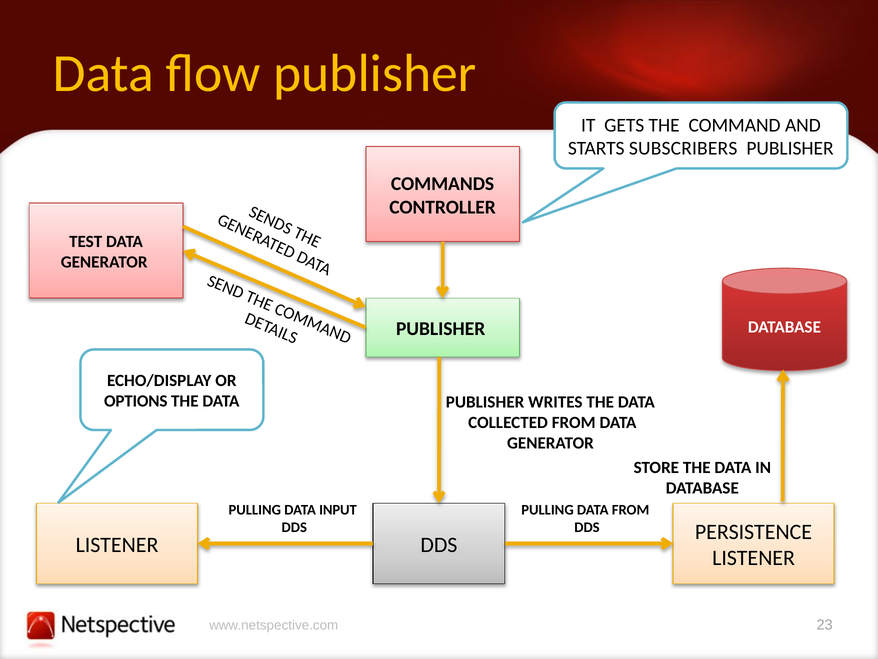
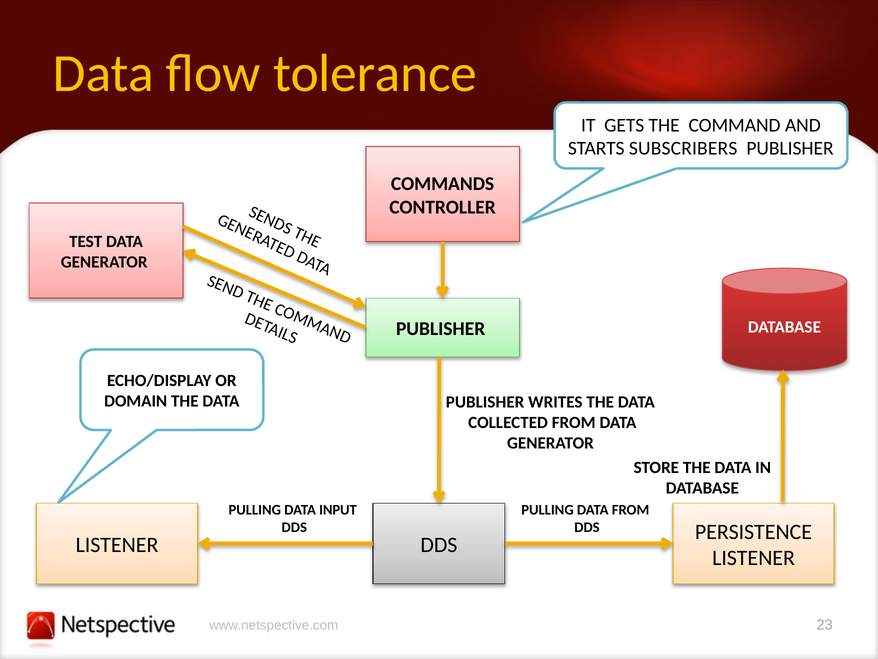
flow publisher: publisher -> tolerance (375, 73)
OPTIONS: OPTIONS -> DOMAIN (136, 401)
